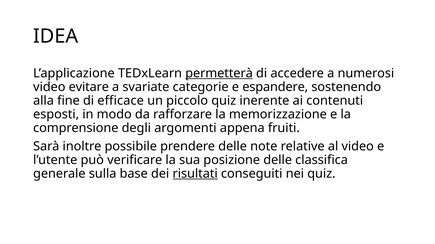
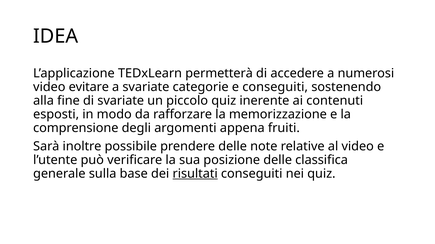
permetterà underline: present -> none (219, 74)
e espandere: espandere -> conseguiti (275, 87)
di efficace: efficace -> svariate (121, 101)
